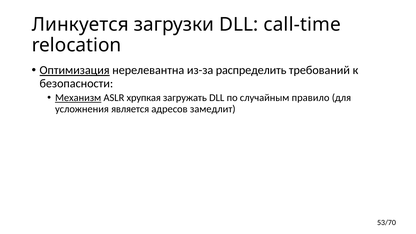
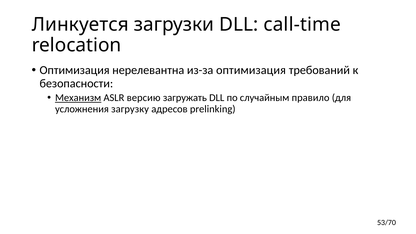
Оптимизация underline: present -> none (75, 70)
из-за распределить: распределить -> оптимизация (251, 70)
хрупкая: хрупкая -> версию (144, 98)
является: является -> загрузку (130, 109)
замедлит: замедлит -> prelinking (213, 109)
